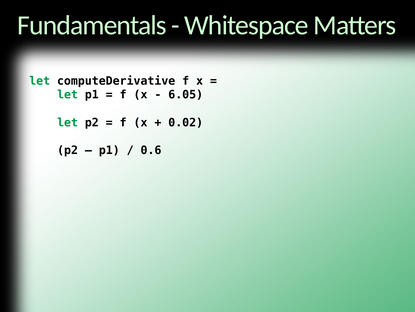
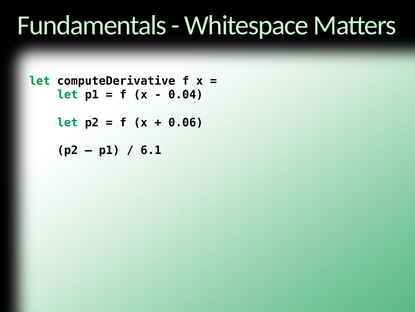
6.05: 6.05 -> 0.04 (186, 95)
0.02: 0.02 -> 0.06 (186, 122)
0.6: 0.6 -> 6.1 (151, 150)
